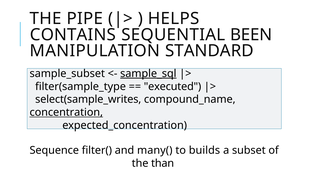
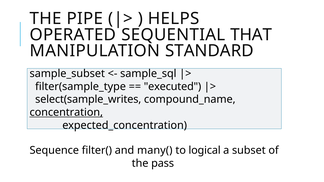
CONTAINS: CONTAINS -> OPERATED (73, 35)
BEEN: BEEN -> THAT (251, 35)
sample_sql underline: present -> none (148, 74)
builds: builds -> logical (205, 151)
than: than -> pass (163, 164)
